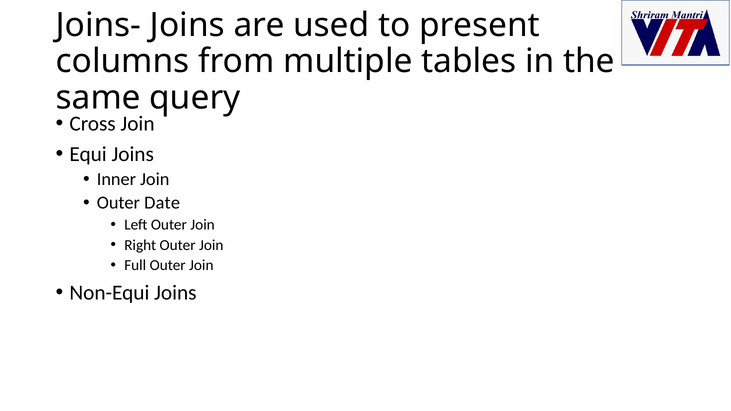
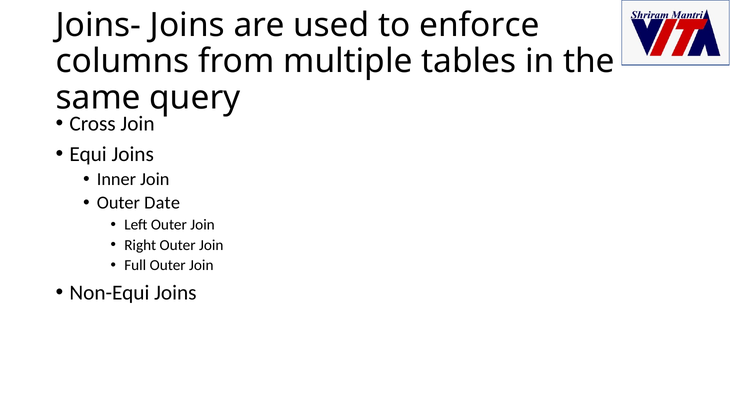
present: present -> enforce (479, 25)
